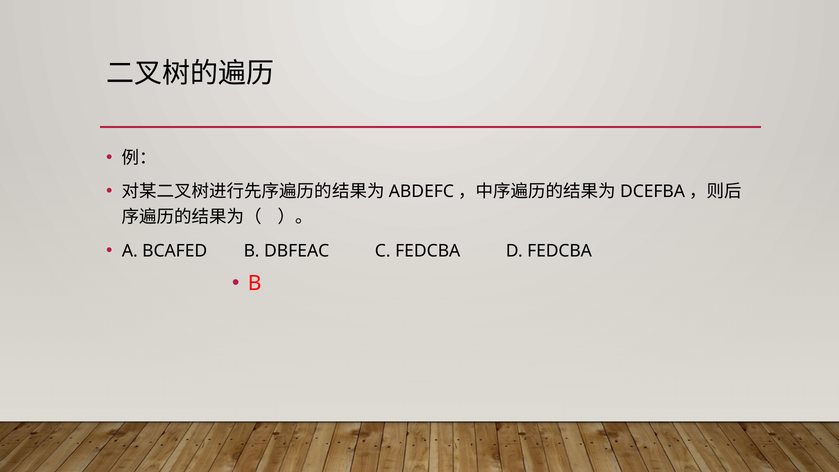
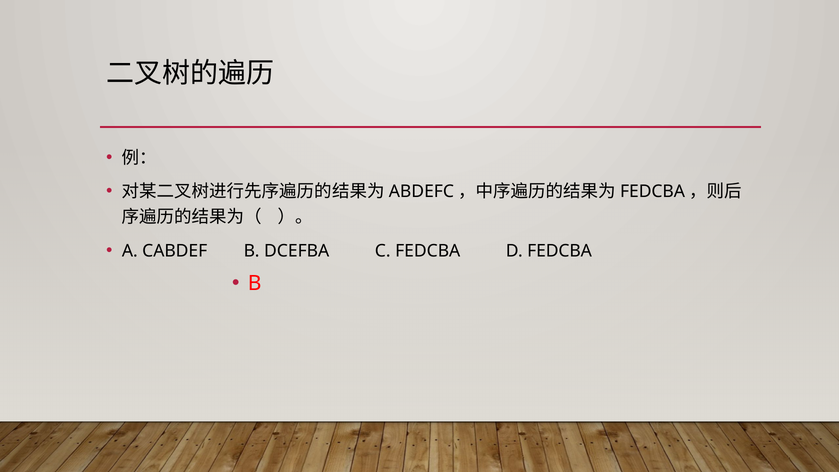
DCEFBA: DCEFBA -> FEDCBA (653, 192)
BCAFED: BCAFED -> CABDEF (175, 251)
DBFEAC: DBFEAC -> DCEFBA (297, 251)
